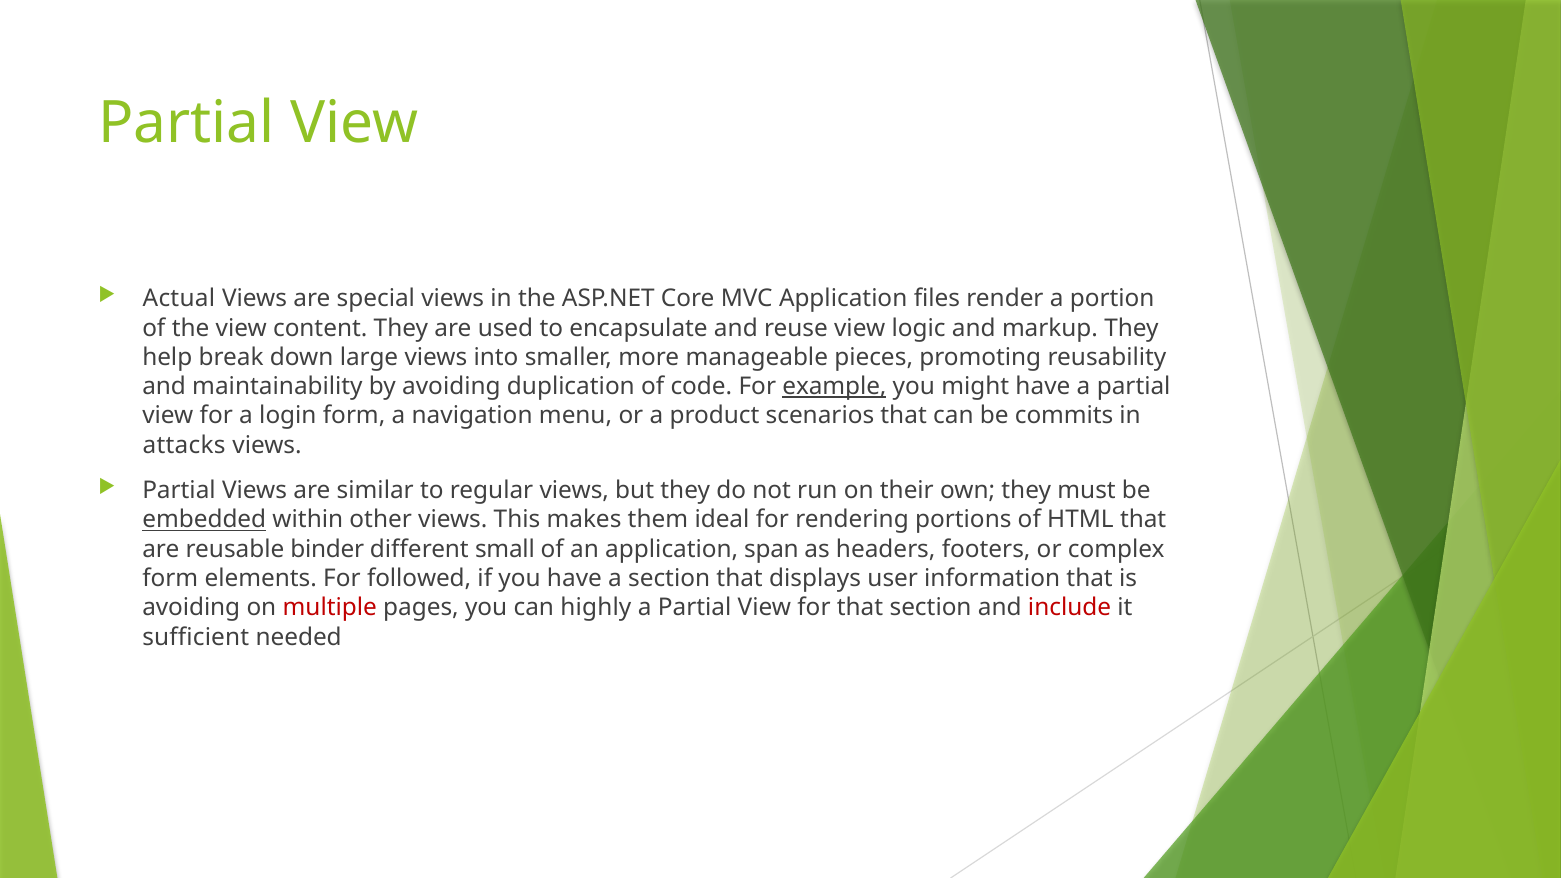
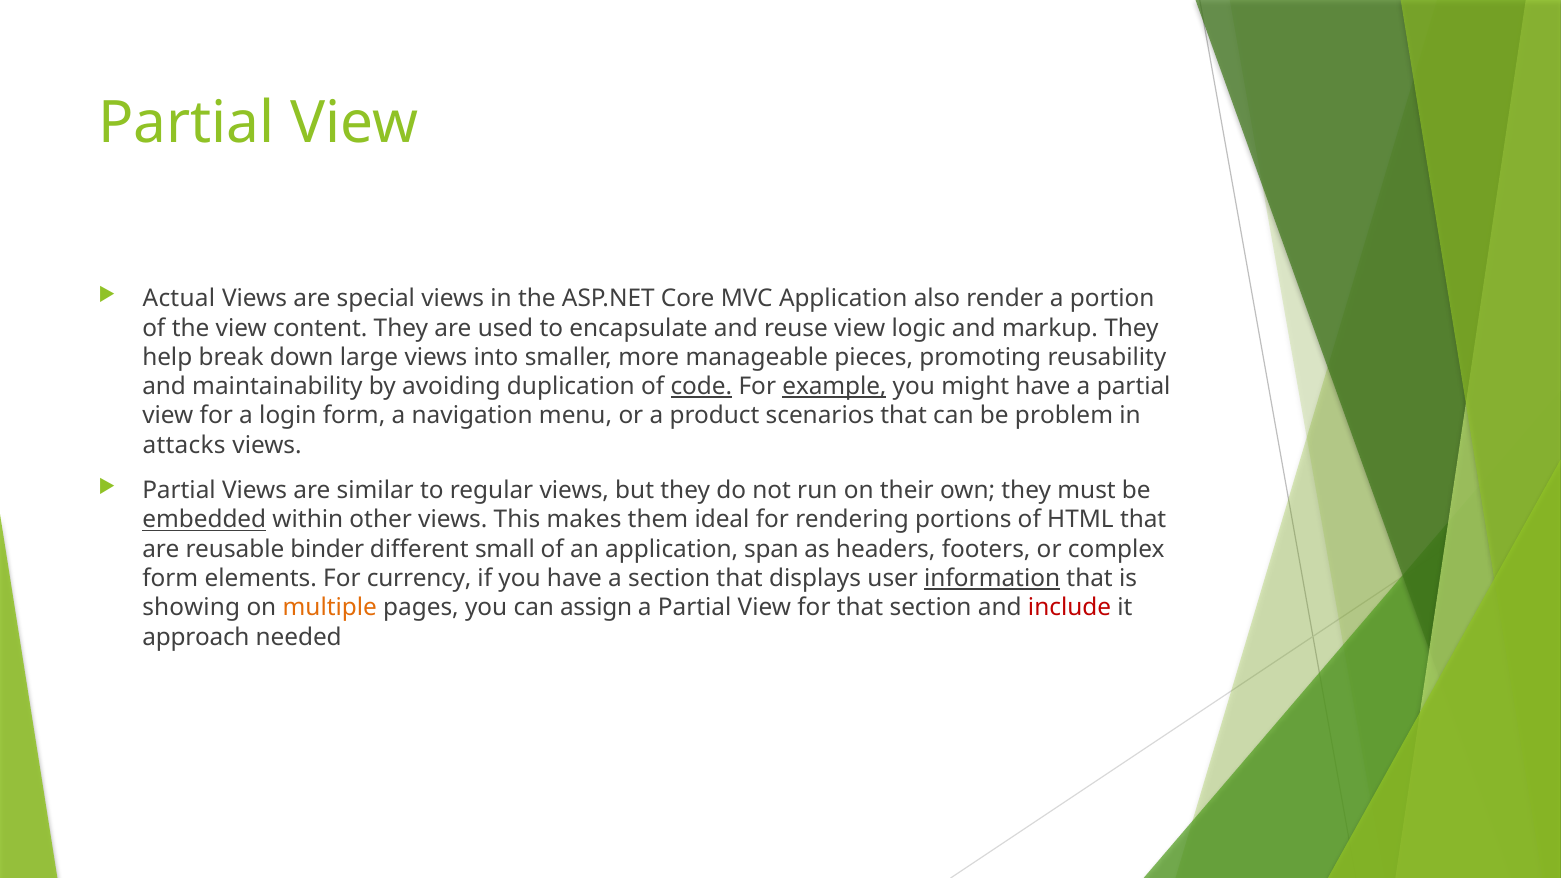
files: files -> also (937, 299)
code underline: none -> present (701, 387)
commits: commits -> problem (1064, 416)
followed: followed -> currency (419, 579)
information underline: none -> present (992, 579)
avoiding: avoiding -> showing (191, 608)
multiple colour: red -> orange (330, 608)
highly: highly -> assign (596, 608)
sufficient: sufficient -> approach (196, 637)
